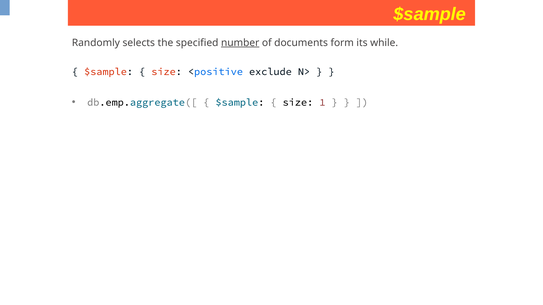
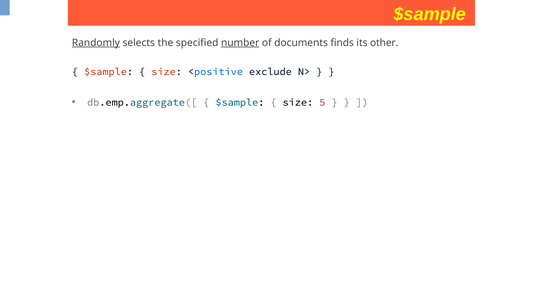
Randomly underline: none -> present (96, 43)
form: form -> finds (342, 43)
while: while -> other (384, 43)
1: 1 -> 5 (322, 102)
